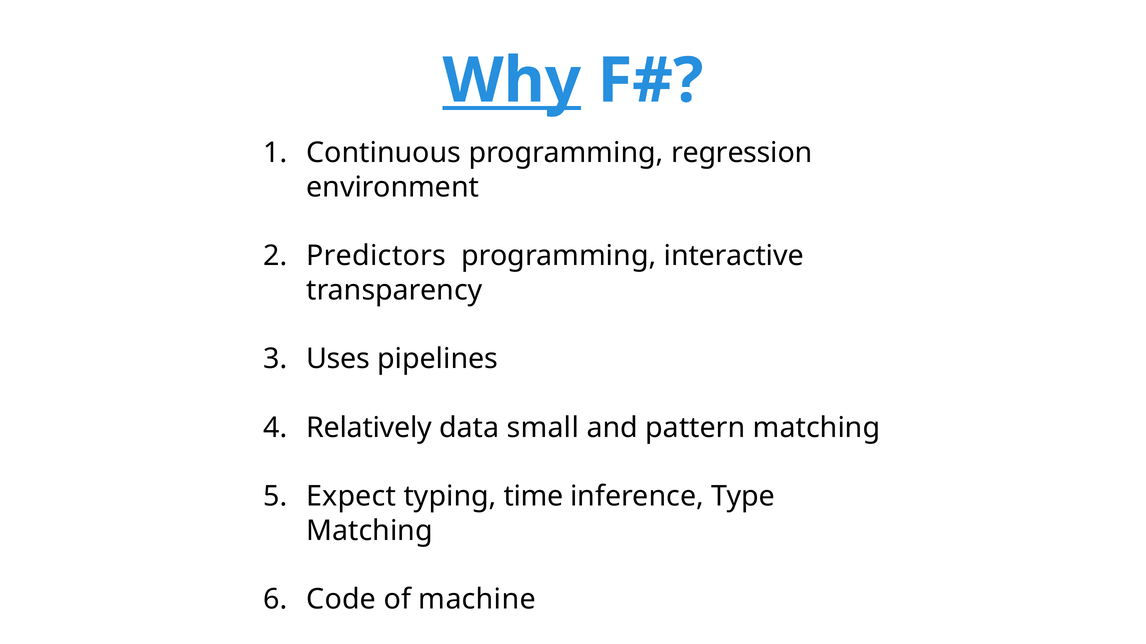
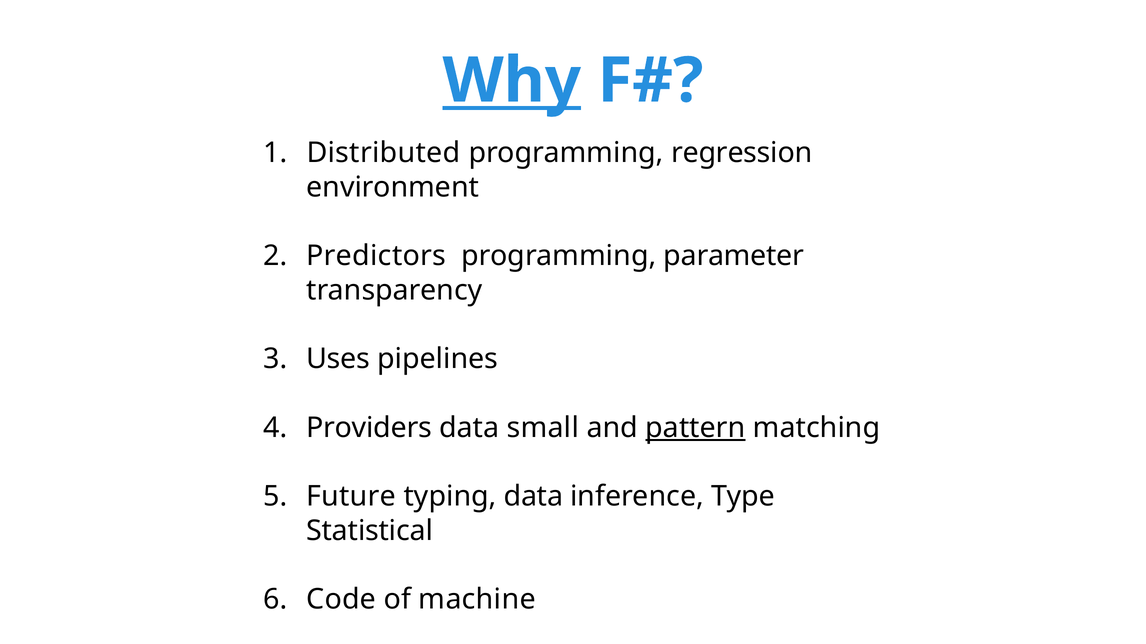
Continuous: Continuous -> Distributed (384, 153)
interactive: interactive -> parameter (734, 256)
Relatively: Relatively -> Providers (369, 428)
pattern underline: none -> present (695, 428)
Expect: Expect -> Future (351, 497)
typing time: time -> data (533, 497)
Matching: Matching -> Statistical (370, 531)
